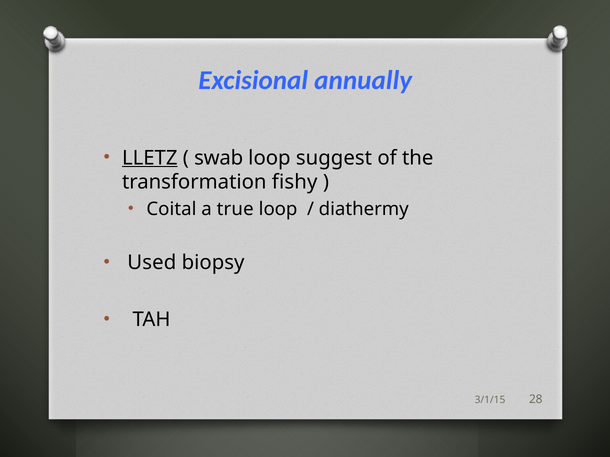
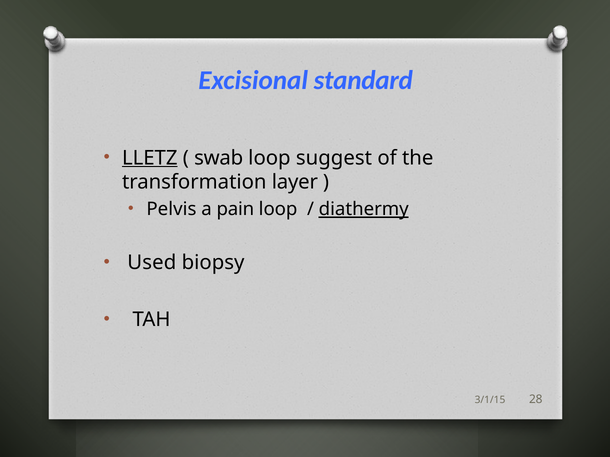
annually: annually -> standard (363, 80)
fishy: fishy -> layer (295, 182)
Coital: Coital -> Pelvis (171, 209)
true: true -> pain (235, 209)
diathermy underline: none -> present (364, 209)
